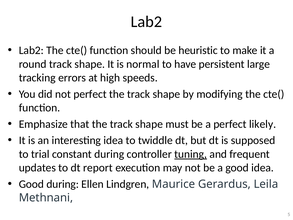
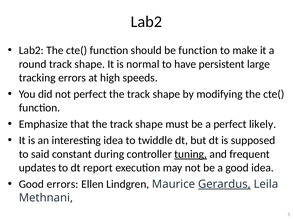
be heuristic: heuristic -> function (198, 50)
trial: trial -> said (40, 154)
Good during: during -> errors (63, 184)
Gerardus underline: none -> present (224, 184)
